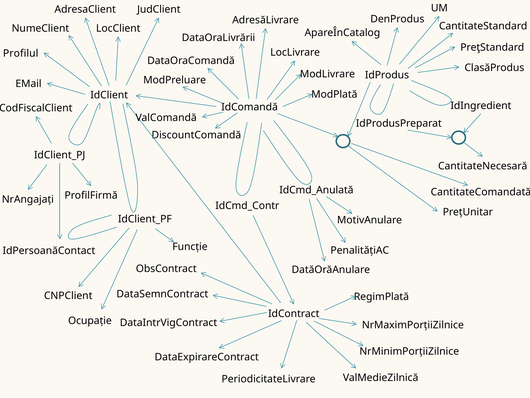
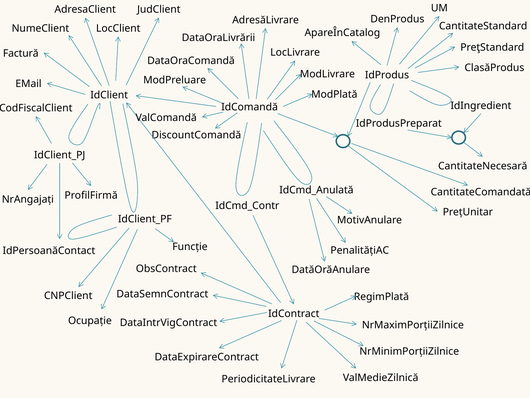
Profilul: Profilul -> Factură (21, 53)
